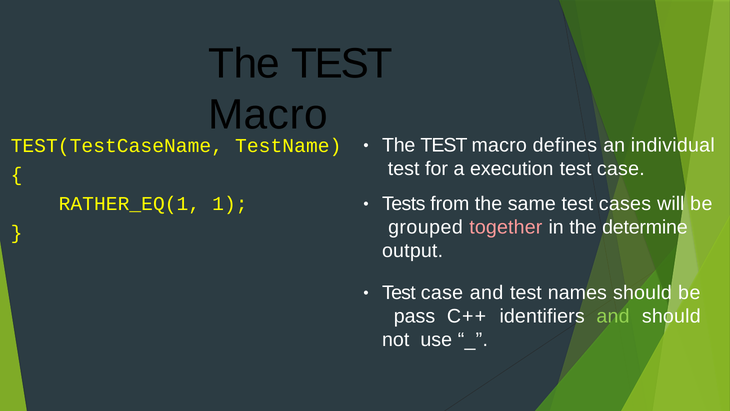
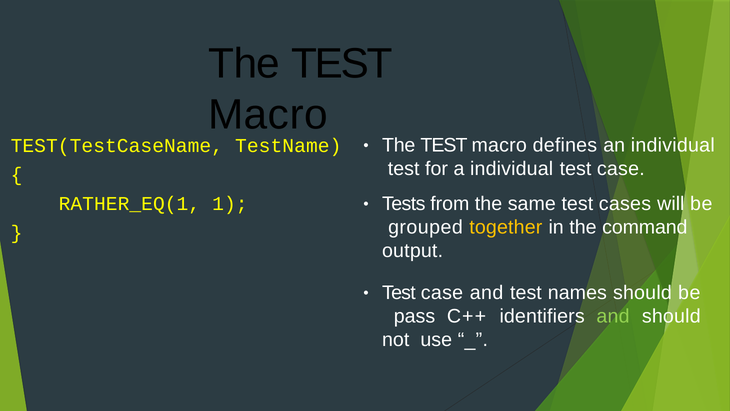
a execution: execution -> individual (512, 169)
together colour: pink -> yellow (506, 227)
determine: determine -> command (645, 227)
